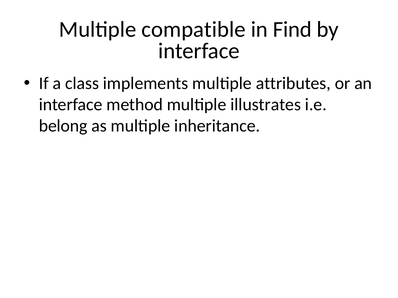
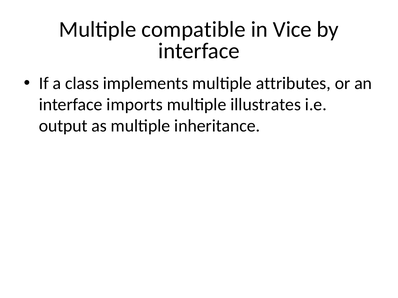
Find: Find -> Vice (292, 29)
method: method -> imports (135, 105)
belong: belong -> output (63, 126)
